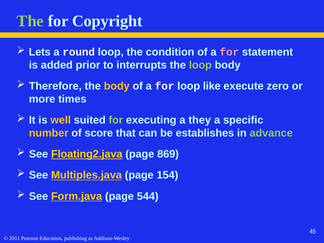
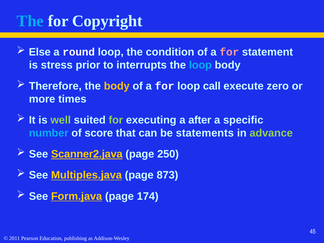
The colour: light green -> light blue (30, 21)
Lets: Lets -> Else (40, 52)
added: added -> stress (57, 65)
loop colour: light green -> light blue (200, 65)
like: like -> call (212, 86)
well colour: yellow -> light green (61, 120)
they: they -> after (200, 120)
number colour: yellow -> light blue (49, 133)
establishes: establishes -> statements (205, 133)
Floating2.java: Floating2.java -> Scanner2.java (87, 154)
869: 869 -> 250 (168, 154)
154: 154 -> 873 (167, 175)
544: 544 -> 174 (148, 196)
